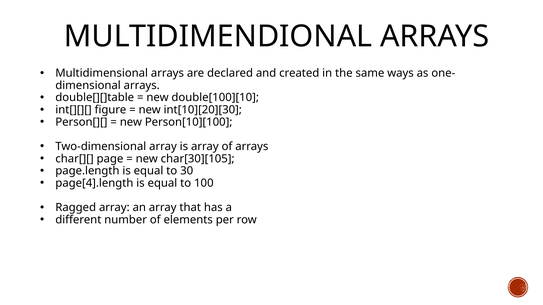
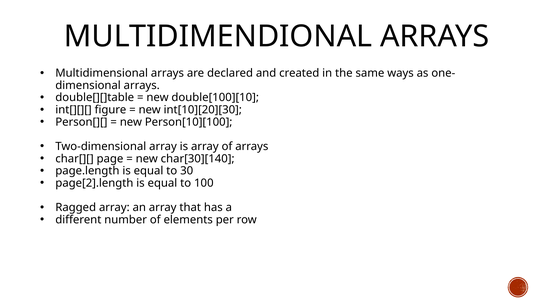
char[30][105: char[30][105 -> char[30][140 (198, 159)
page[4].length: page[4].length -> page[2].length (94, 183)
